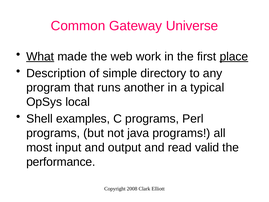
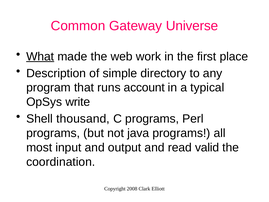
place underline: present -> none (234, 56)
another: another -> account (144, 88)
local: local -> write (78, 102)
examples: examples -> thousand (83, 119)
performance: performance -> coordination (61, 162)
